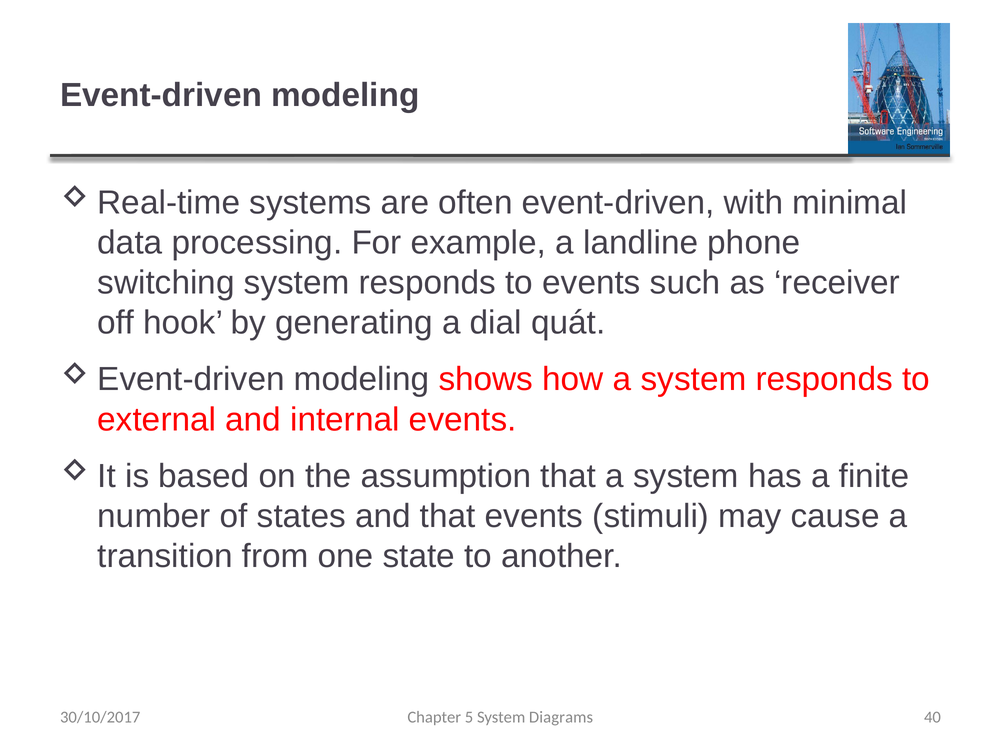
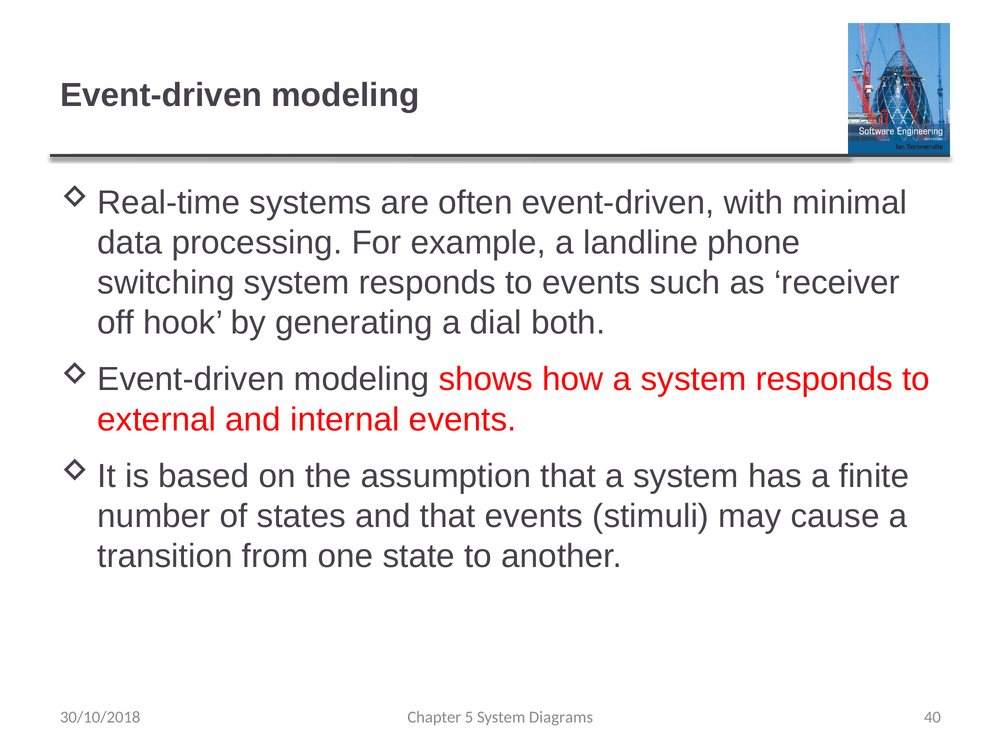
quát: quát -> both (568, 323)
30/10/2017: 30/10/2017 -> 30/10/2018 (100, 717)
